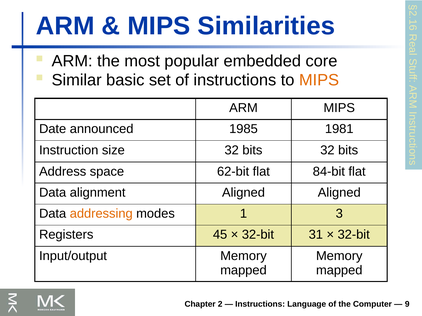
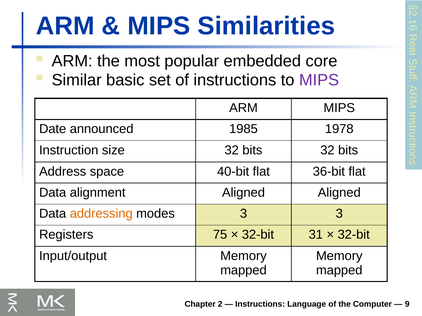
MIPS colour: orange -> purple (319, 80)
1981: 1981 -> 1978 (339, 129)
62-bit: 62-bit -> 40-bit (233, 172)
84-bit: 84-bit -> 36-bit (329, 172)
modes 1: 1 -> 3 (244, 214)
45: 45 -> 75 (220, 235)
